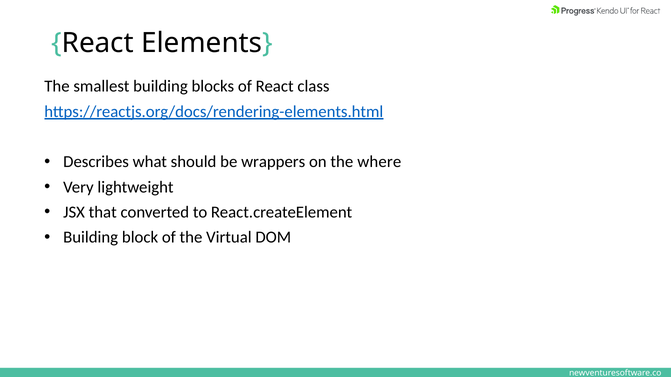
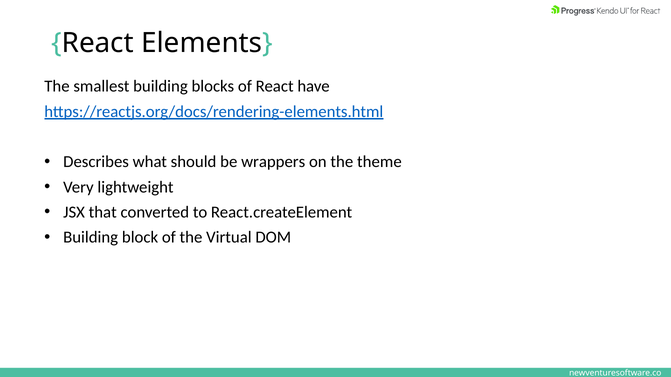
class: class -> have (314, 87)
where: where -> theme (379, 162)
